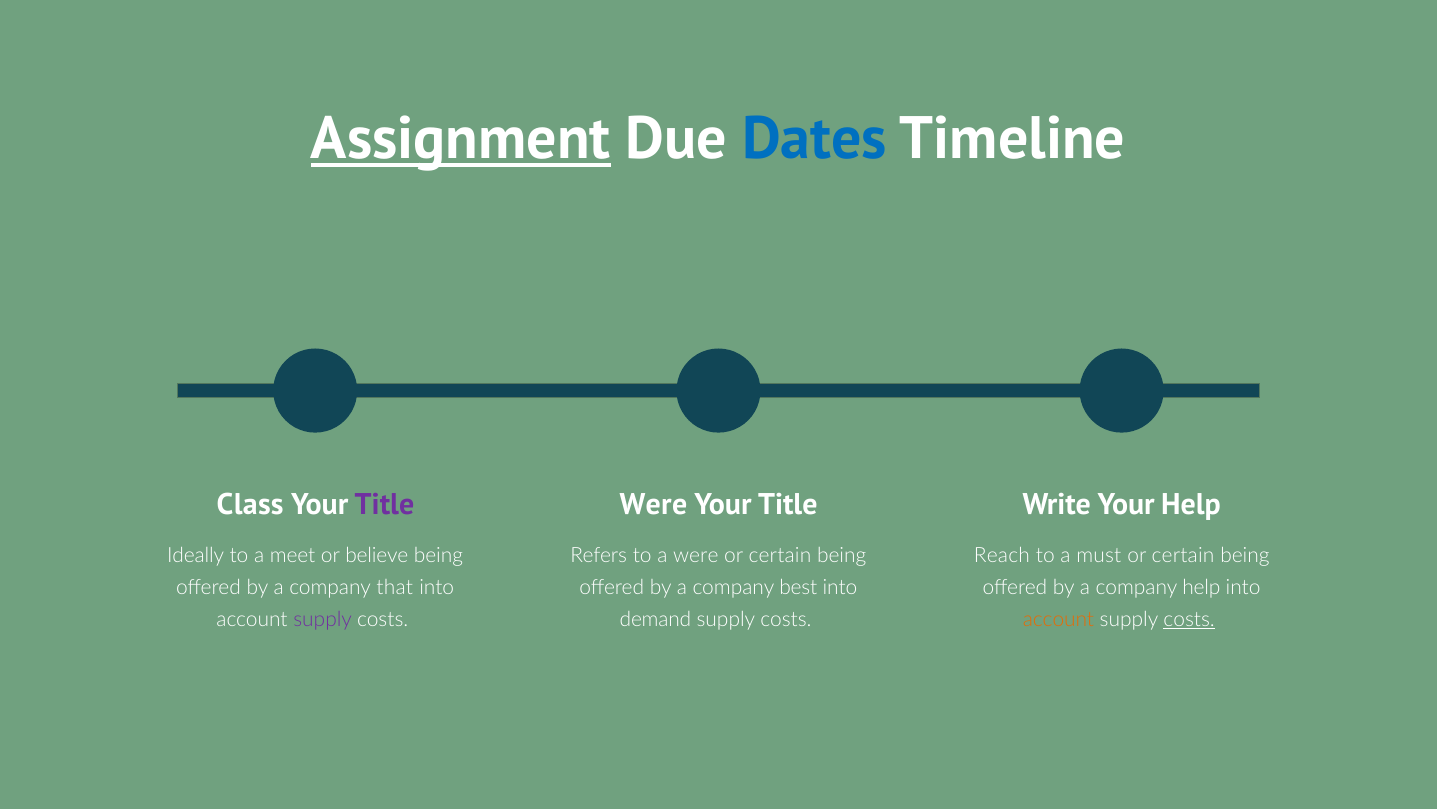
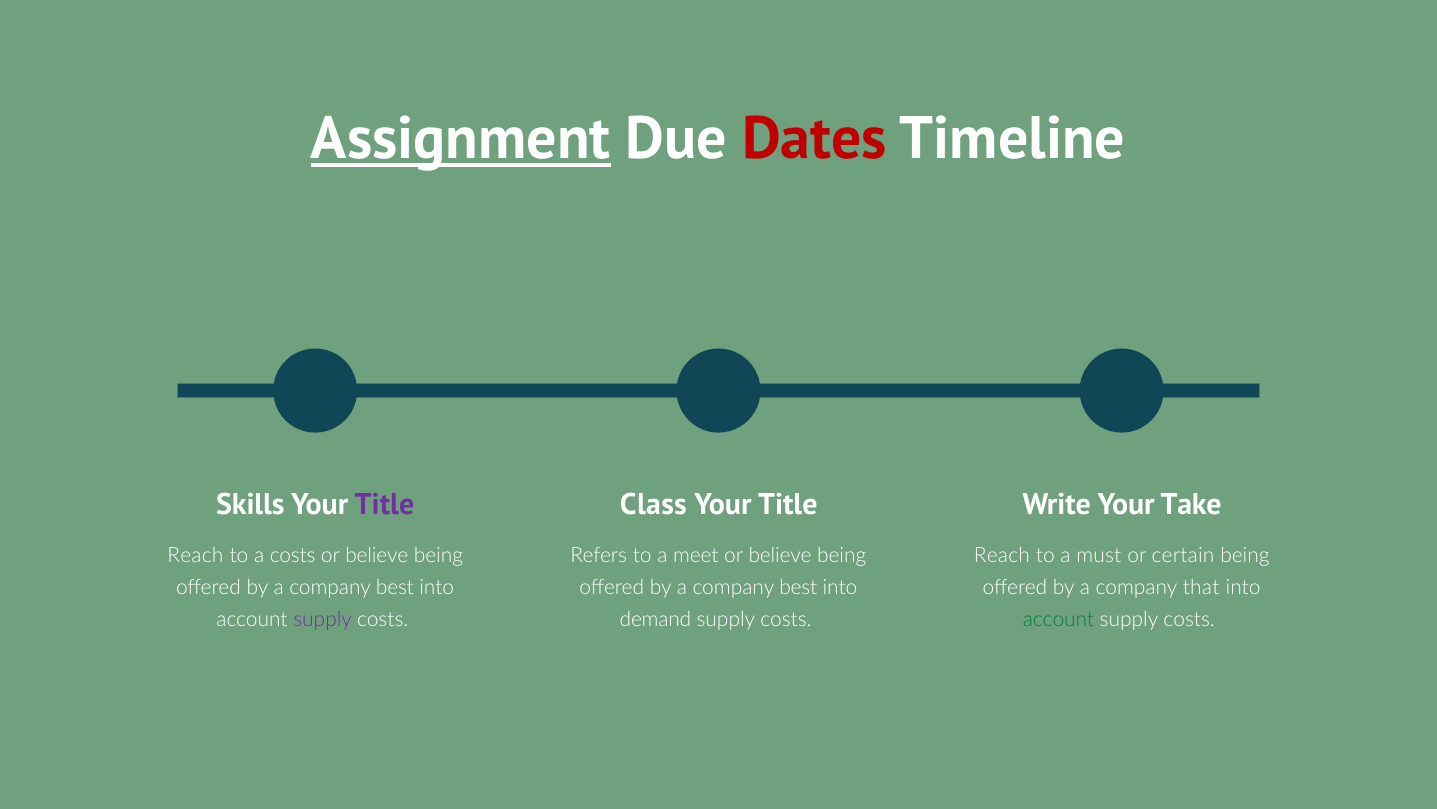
Dates colour: blue -> red (814, 139)
Class: Class -> Skills (250, 504)
Were: Were -> Class (653, 504)
Your Help: Help -> Take (1191, 504)
Ideally: Ideally -> Reach (195, 555)
a meet: meet -> costs (293, 555)
a were: were -> meet (696, 555)
certain: certain -> believe (780, 555)
that: that -> best (395, 587)
company help: help -> that (1201, 587)
account colour: orange -> green (1059, 619)
costs underline: present -> none (1189, 619)
